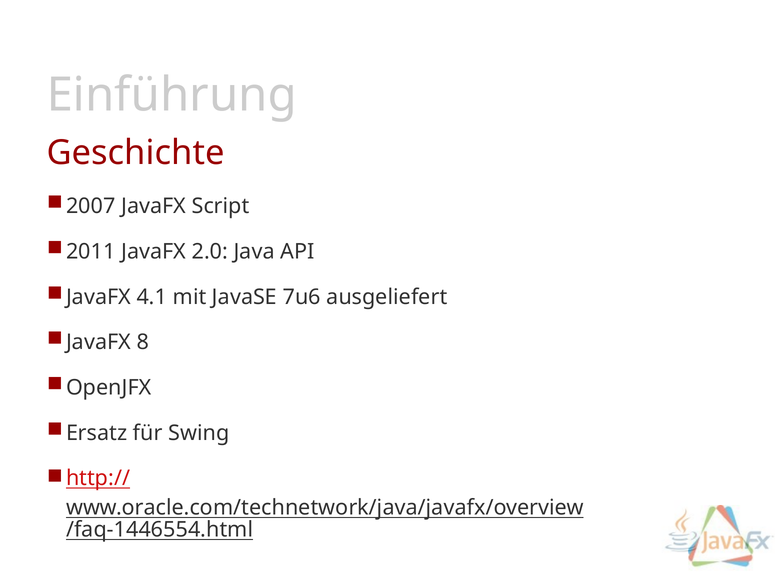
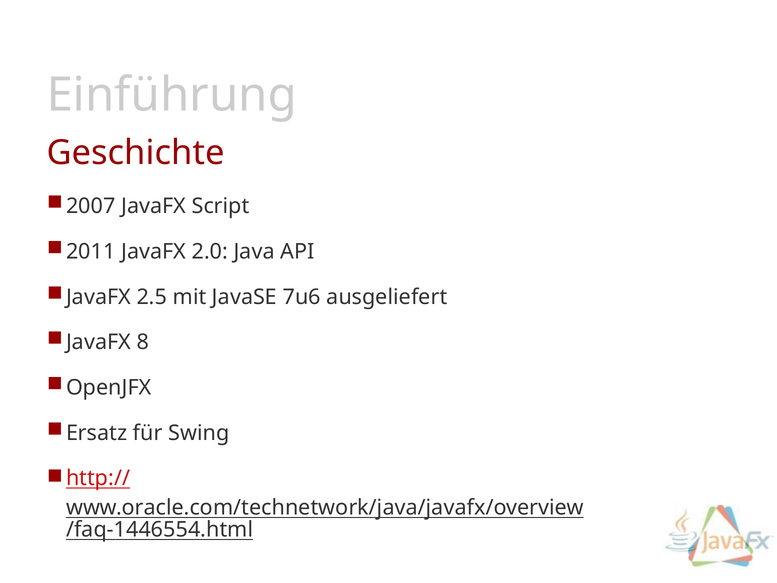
4.1: 4.1 -> 2.5 (152, 297)
